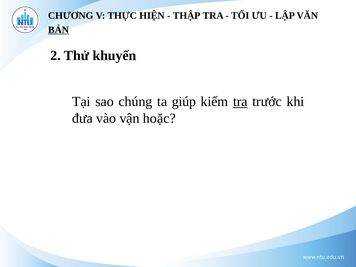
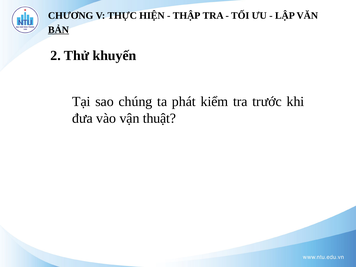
giúp: giúp -> phát (184, 102)
tra underline: present -> none (240, 102)
hoặc: hoặc -> thuật (159, 118)
